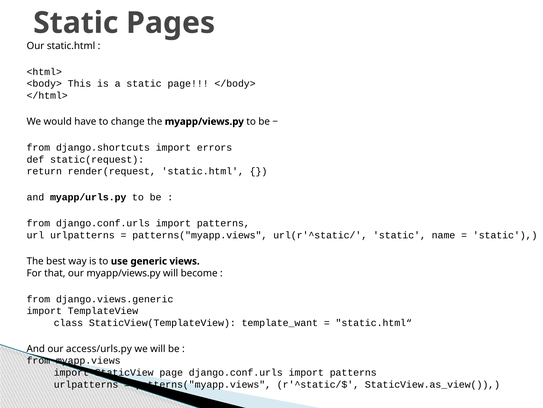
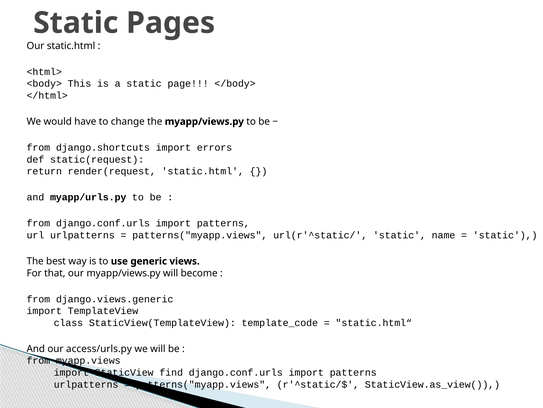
template_want: template_want -> template_code (280, 322)
StaticView page: page -> find (171, 372)
